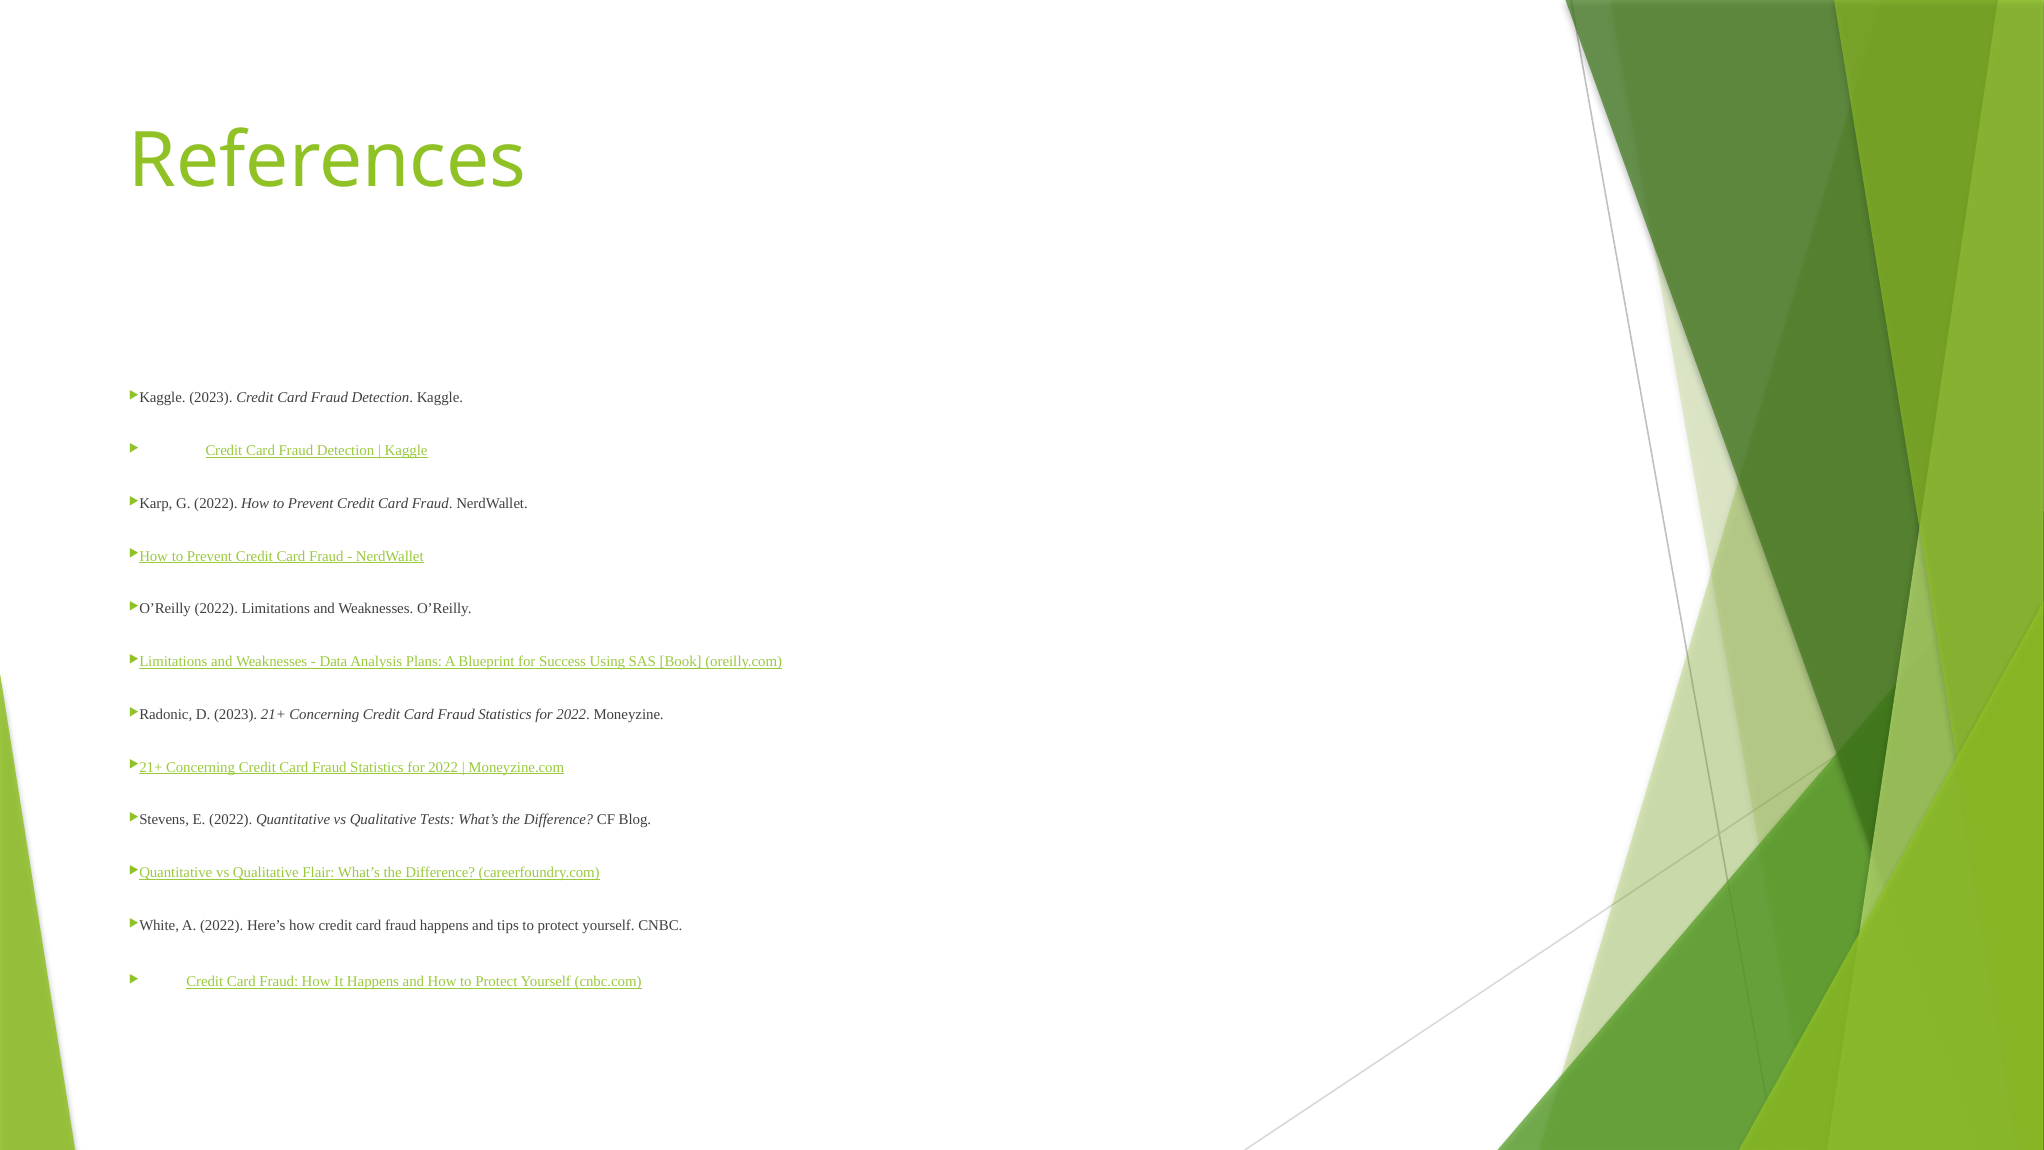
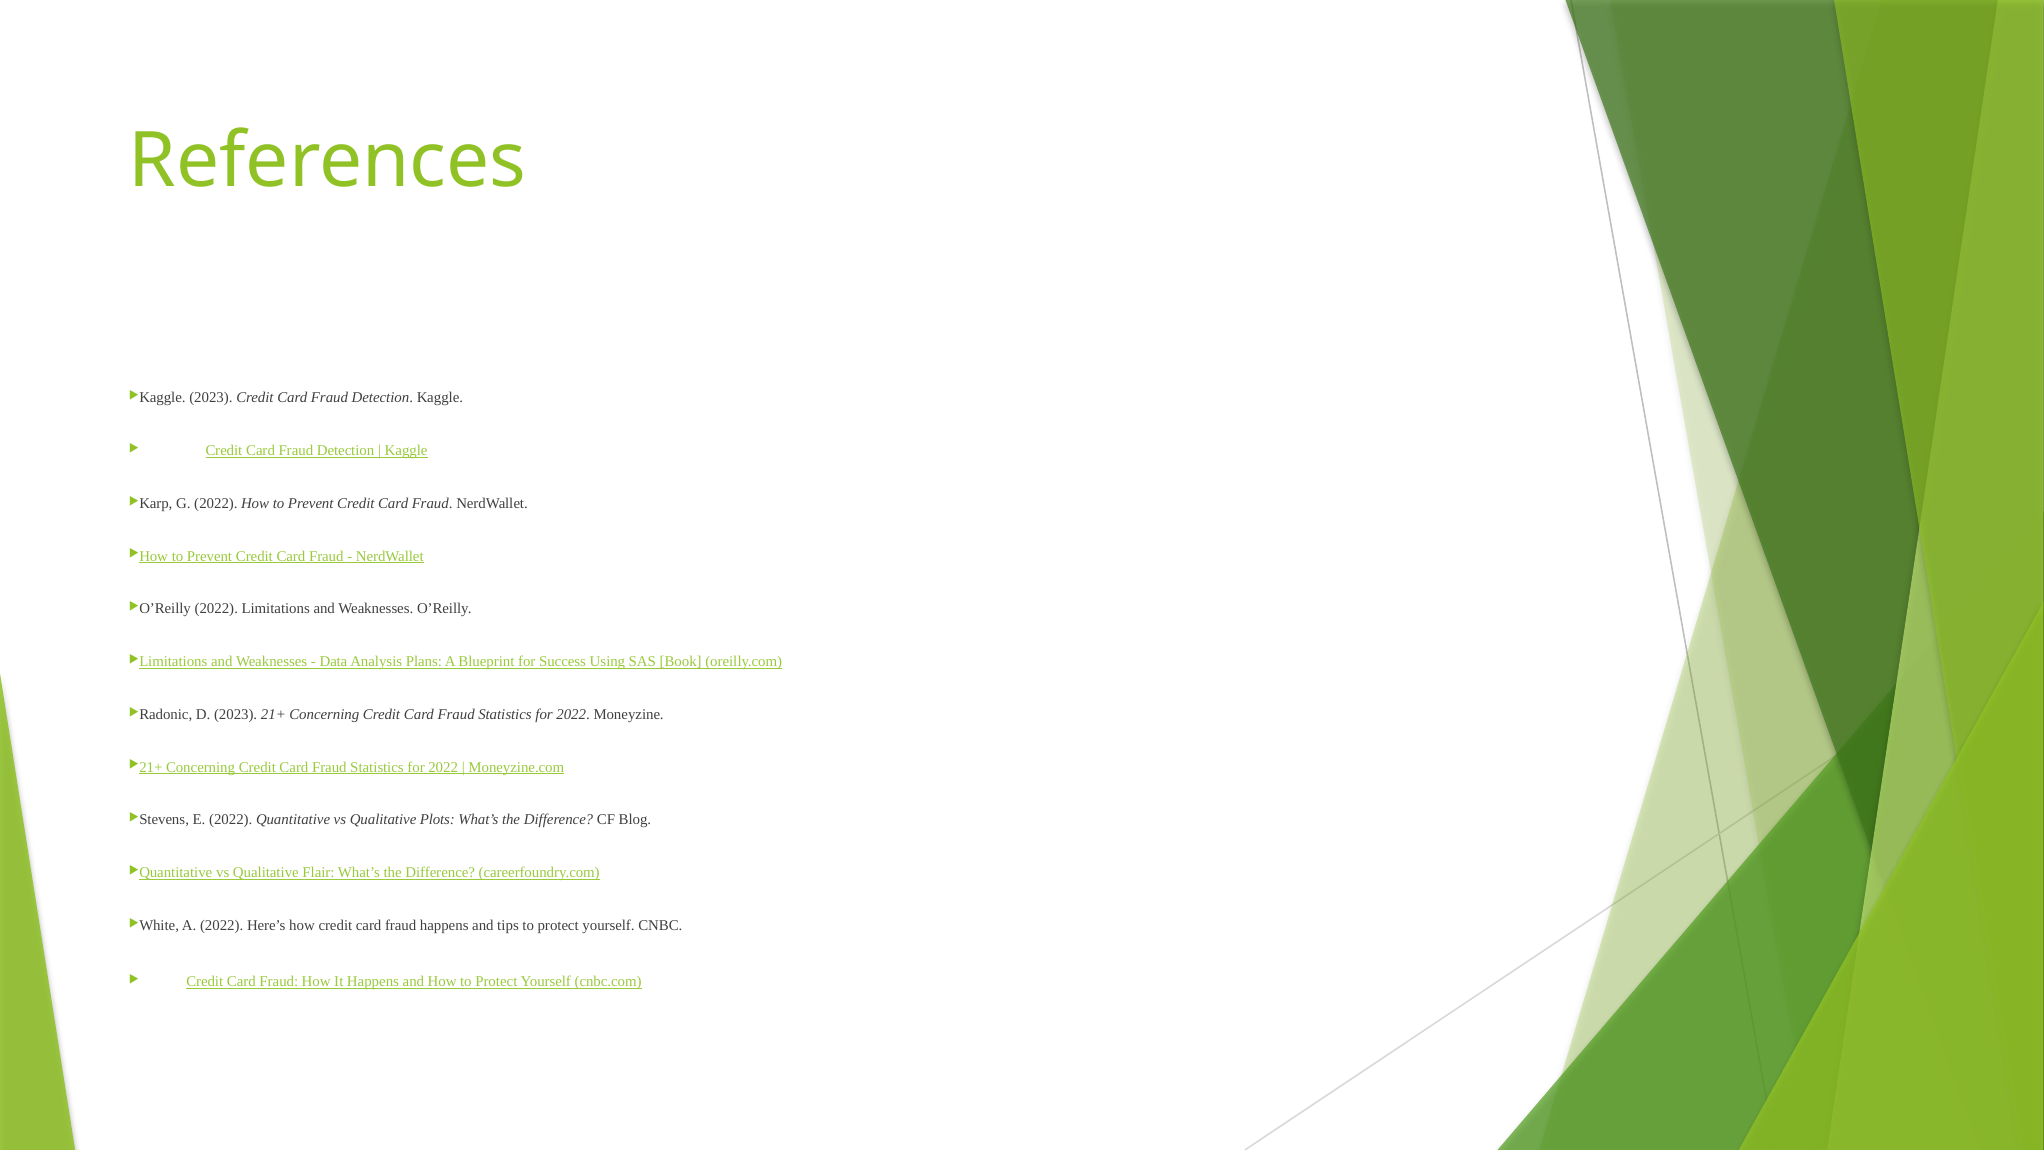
Tests: Tests -> Plots (437, 820)
